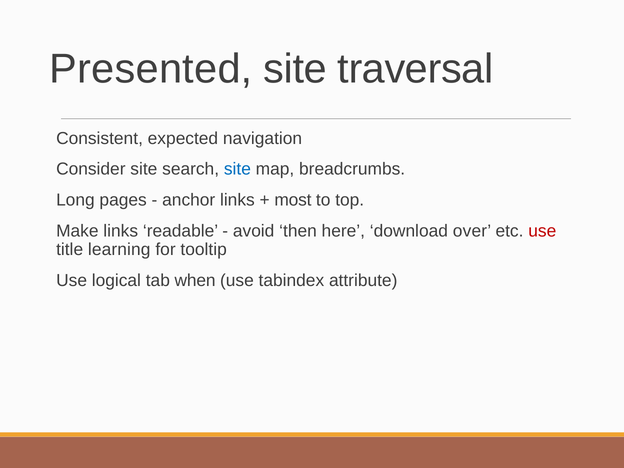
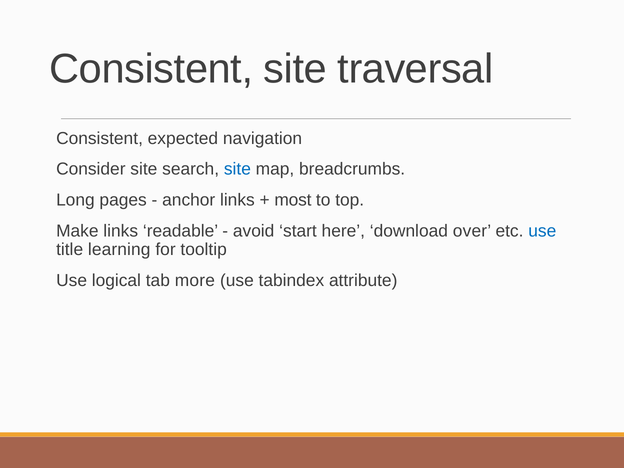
Presented: Presented -> Consistent (151, 69)
then: then -> start (298, 231)
use colour: red -> blue (542, 231)
when: when -> more (195, 280)
